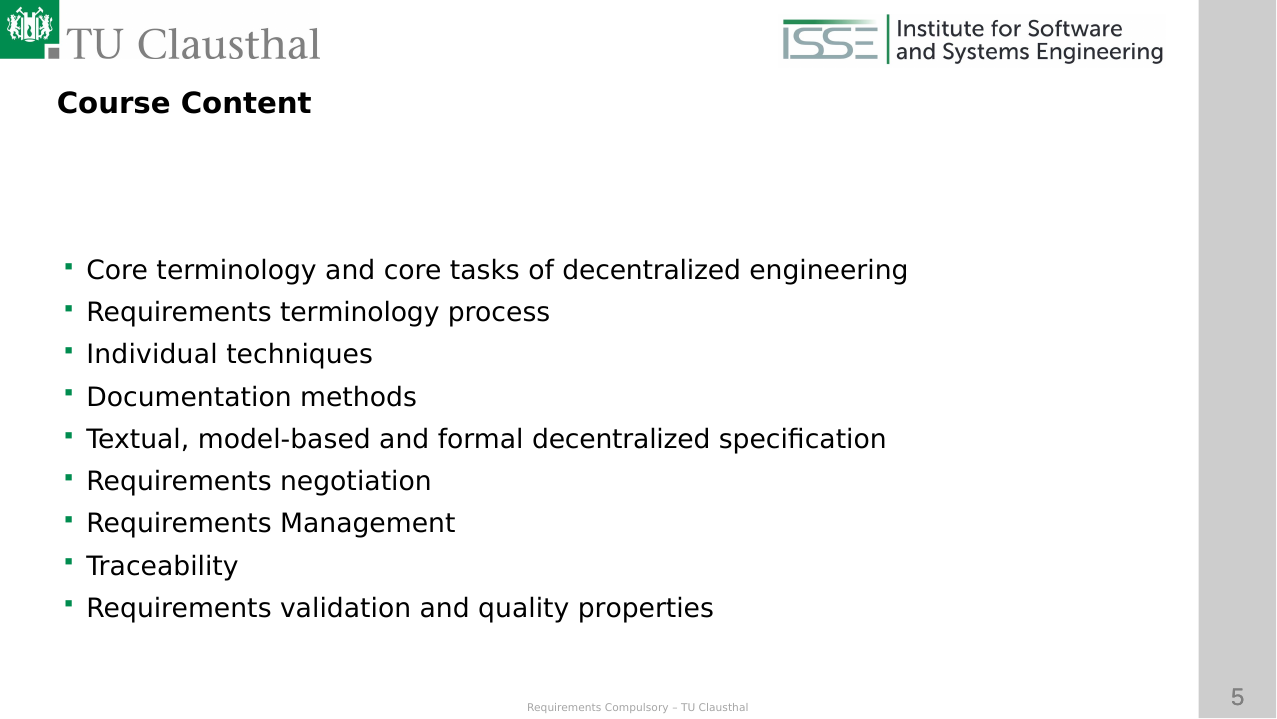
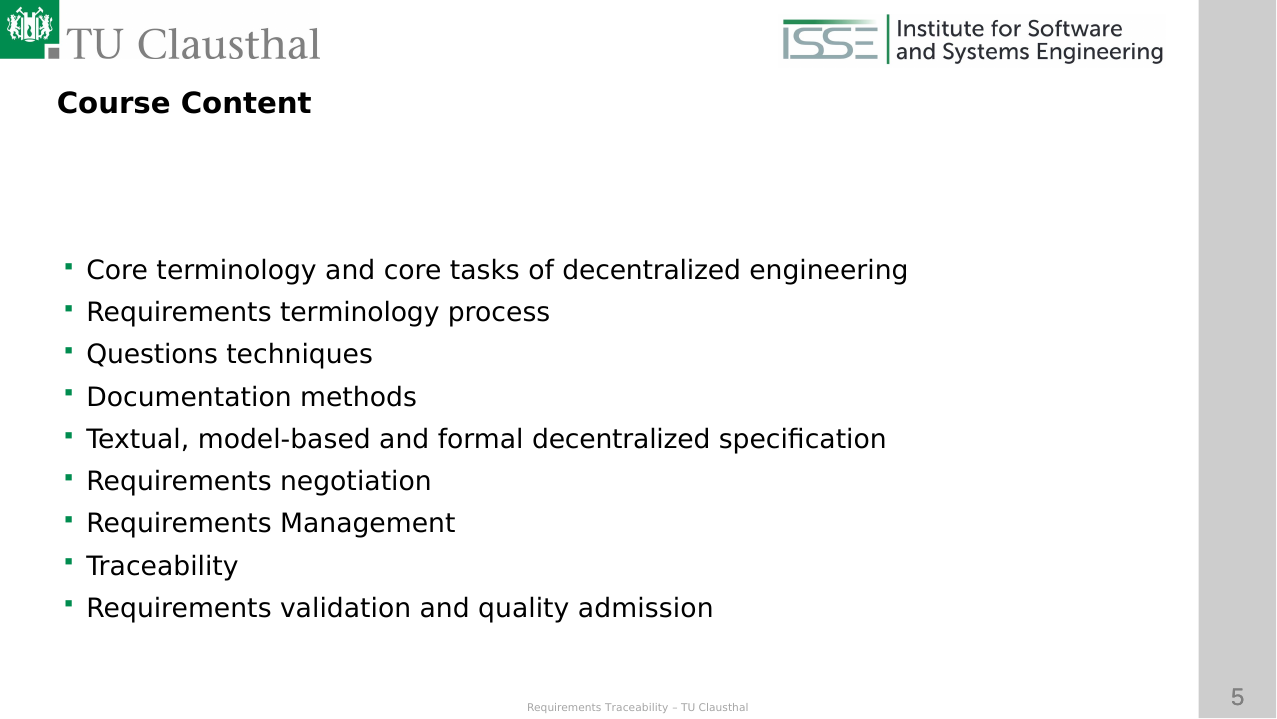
Individual: Individual -> Questions (152, 355)
properties: properties -> admission (646, 608)
Requirements Compulsory: Compulsory -> Traceability (637, 708)
